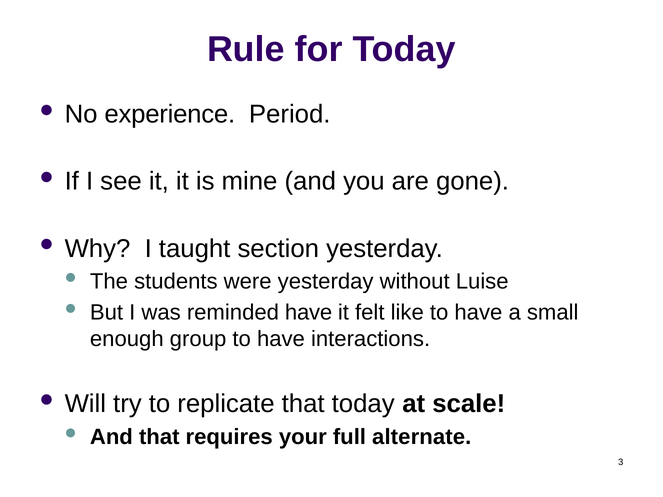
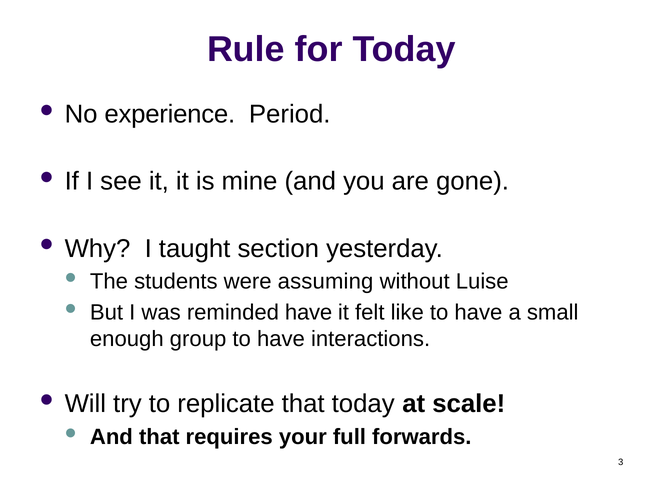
were yesterday: yesterday -> assuming (326, 282)
alternate: alternate -> forwards (422, 437)
